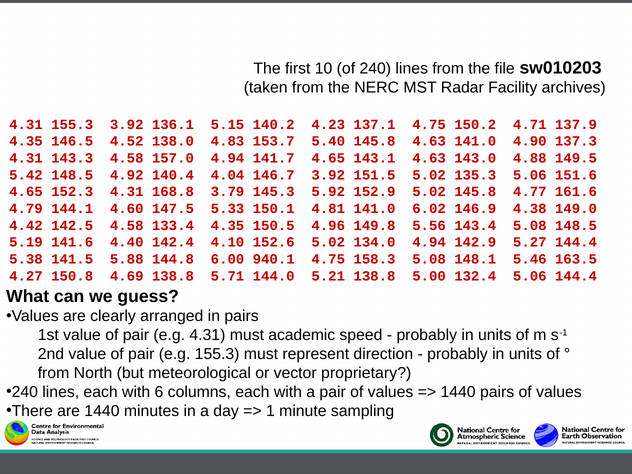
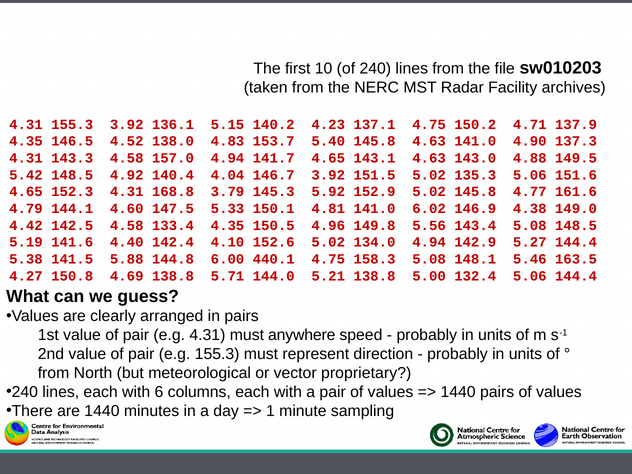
940.1: 940.1 -> 440.1 (274, 259)
academic: academic -> anywhere (302, 335)
